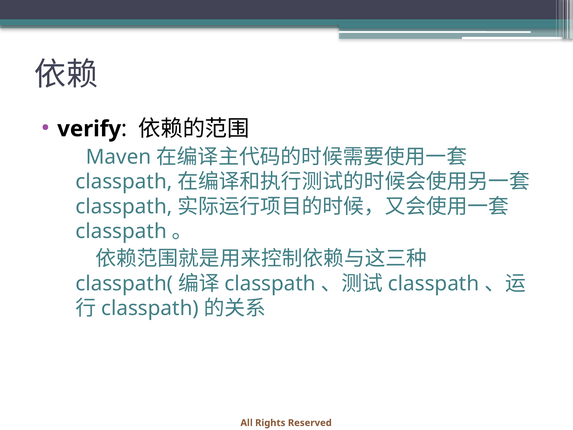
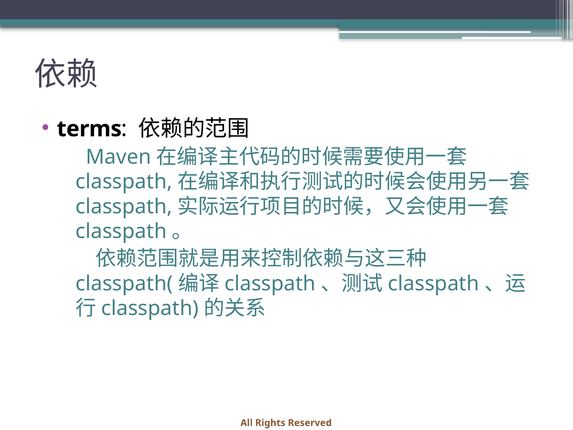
verify: verify -> terms (89, 129)
